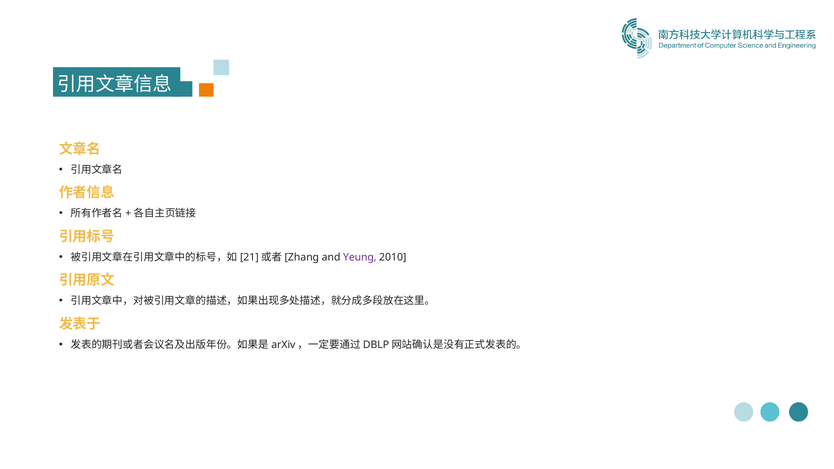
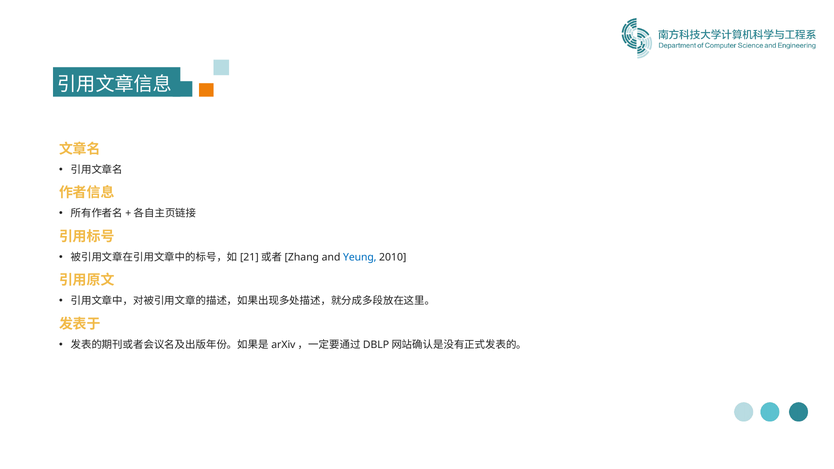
Yeung colour: purple -> blue (360, 257)
